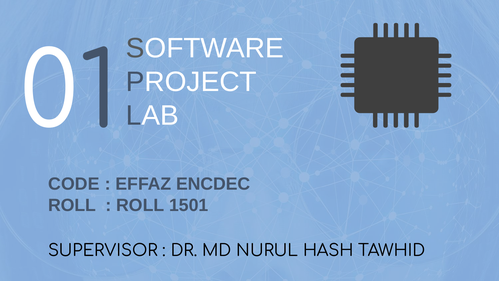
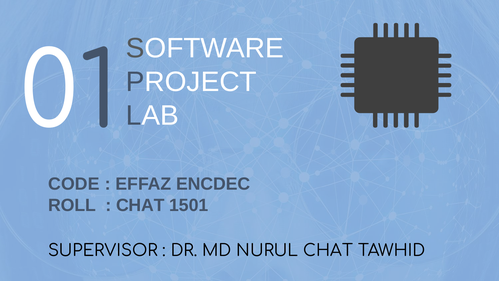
ROLL: ROLL -> CHAT (140, 205)
NURUL HASH: HASH -> CHAT (328, 250)
